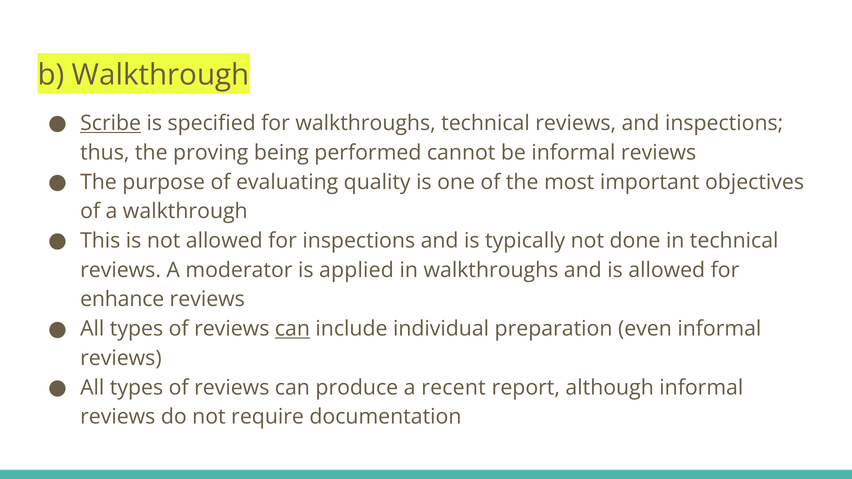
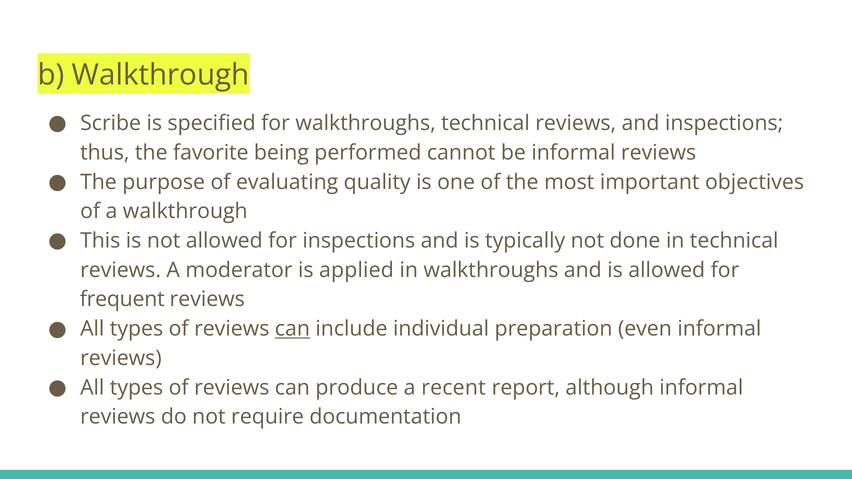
Scribe underline: present -> none (111, 123)
proving: proving -> favorite (211, 153)
enhance: enhance -> frequent (122, 300)
